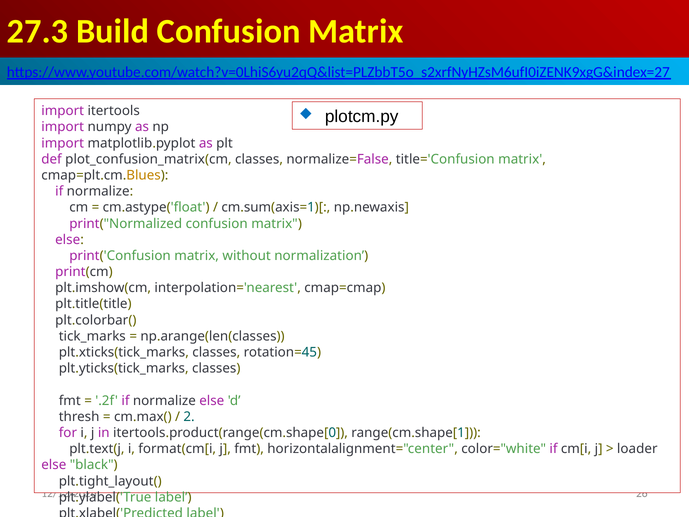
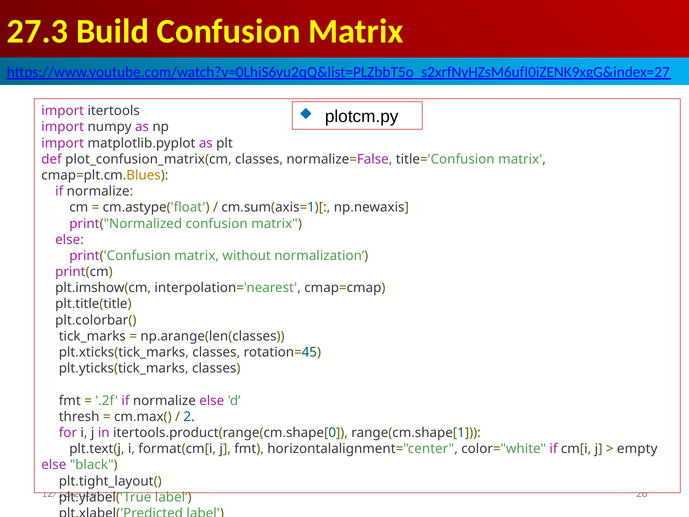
loader: loader -> empty (637, 449)
